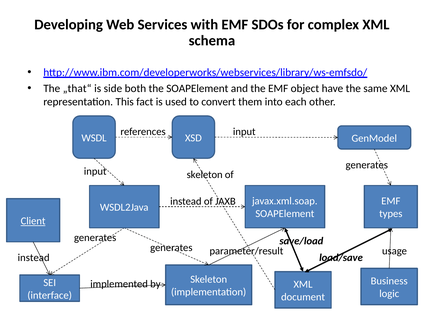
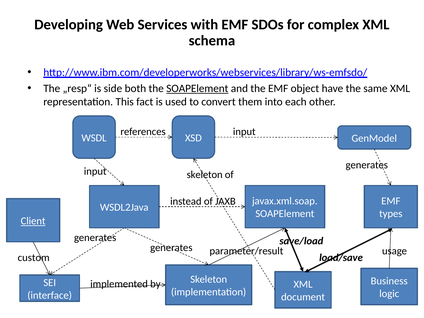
„that“: „that“ -> „resp“ (77, 88)
SOAPElement underline: none -> present (197, 88)
instead: instead -> custom (34, 258)
